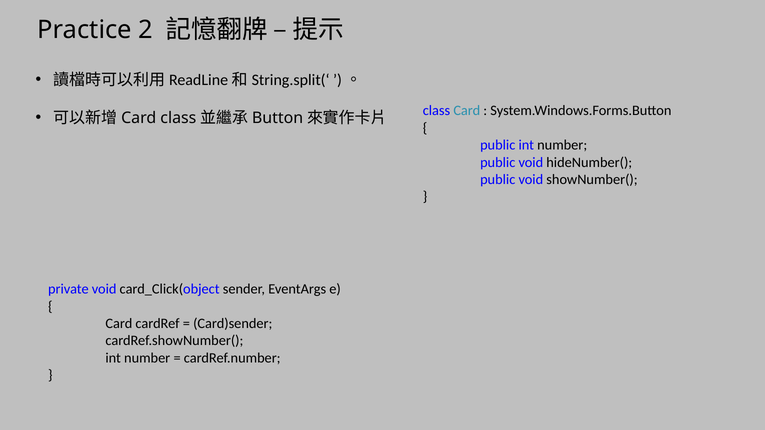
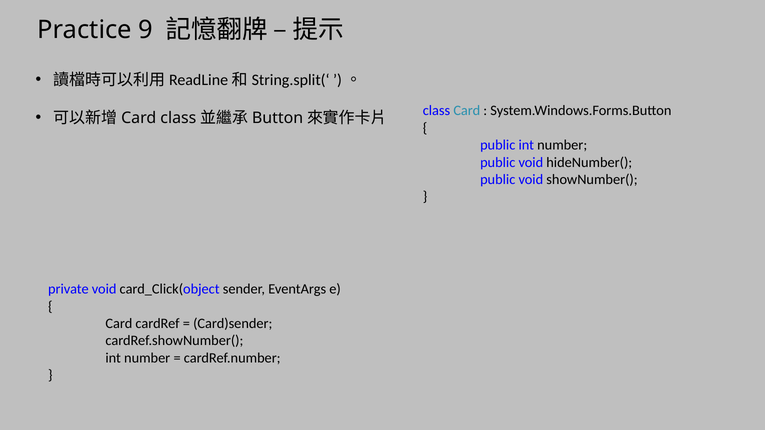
2: 2 -> 9 (146, 30)
